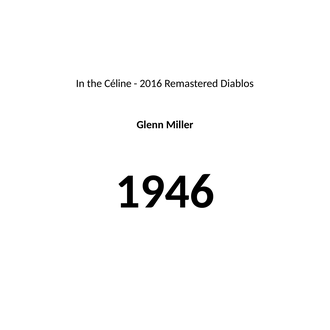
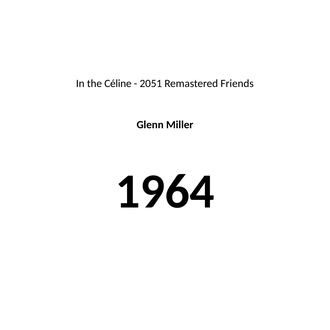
2016: 2016 -> 2051 (151, 84)
Diablos: Diablos -> Friends (237, 84)
1946: 1946 -> 1964 (165, 191)
